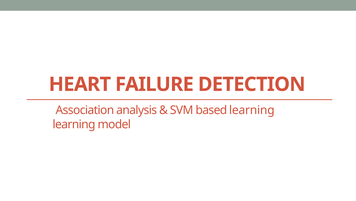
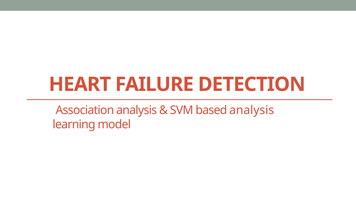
based learning: learning -> analysis (252, 110)
